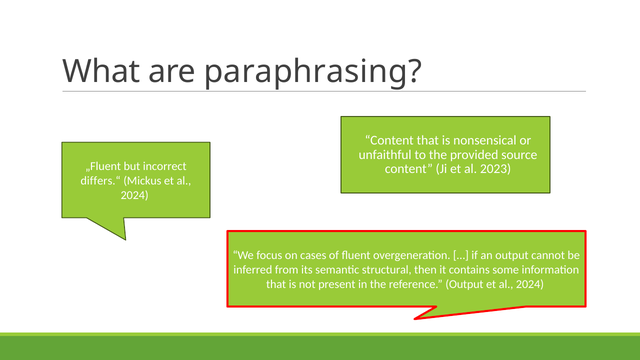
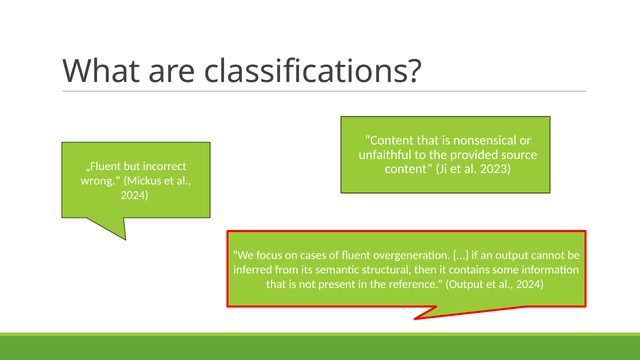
paraphrasing: paraphrasing -> classifications (313, 72)
differs.“: differs.“ -> wrong.“ (101, 181)
